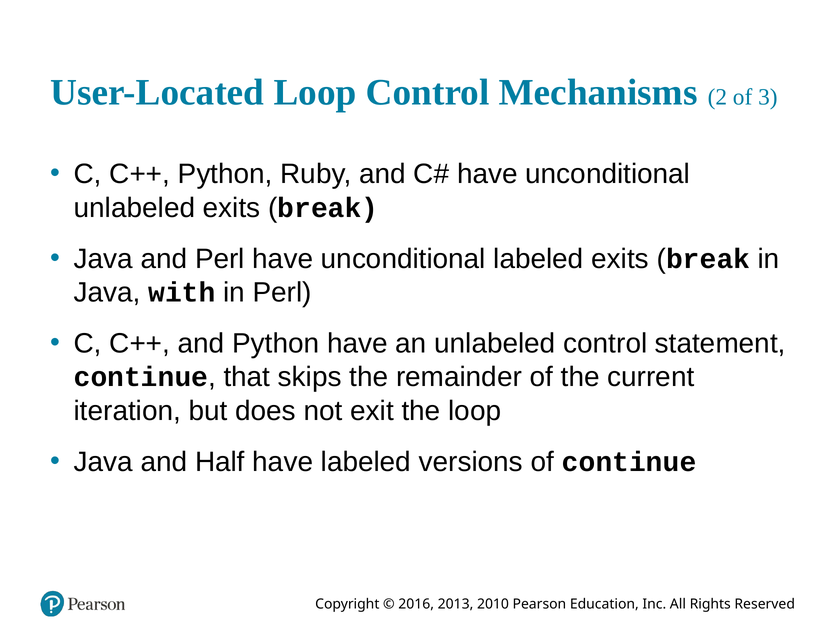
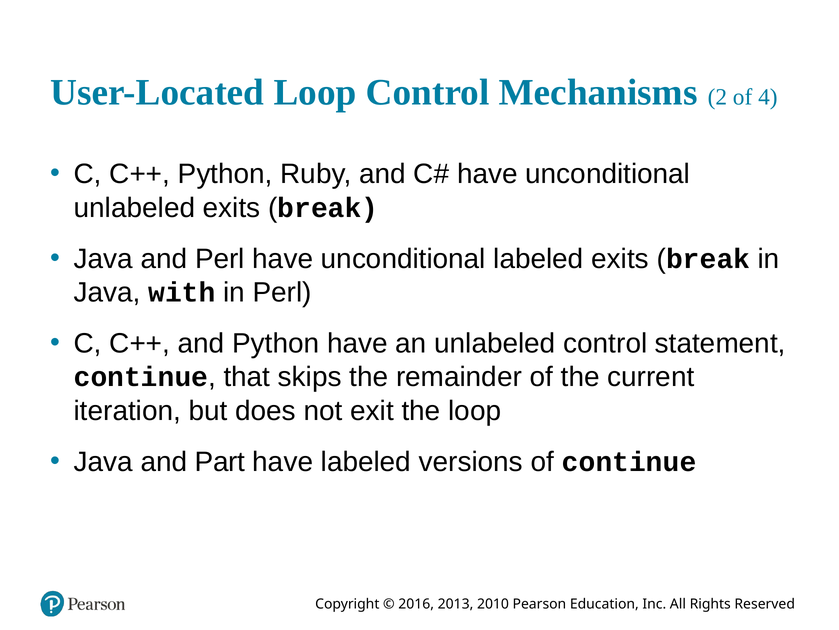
3: 3 -> 4 (768, 97)
Half: Half -> Part (220, 461)
